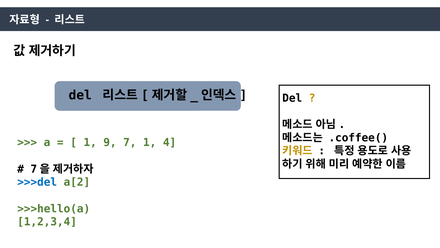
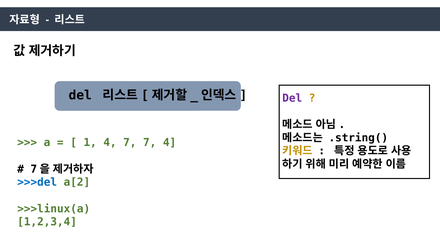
Del colour: black -> purple (292, 98)
.coffee(: .coffee( -> .string( (358, 137)
1 9: 9 -> 4 (110, 142)
7 1: 1 -> 7 (150, 142)
>>>hello(a: >>>hello(a -> >>>linux(a (54, 208)
